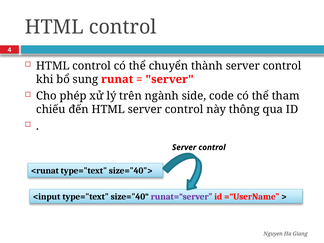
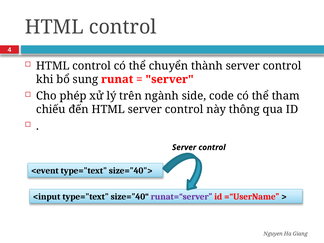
<runat: <runat -> <event (45, 171)
